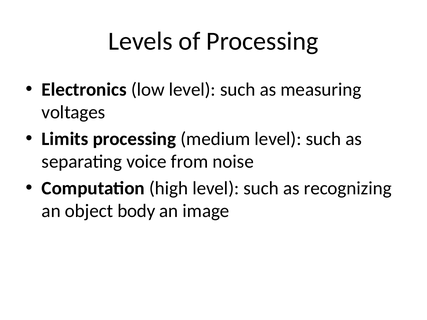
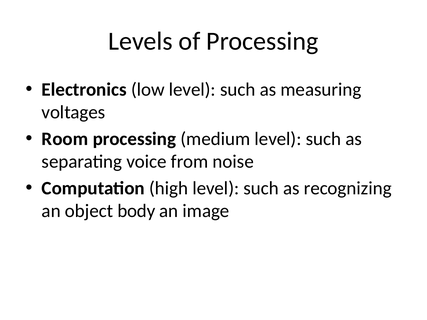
Limits: Limits -> Room (65, 139)
